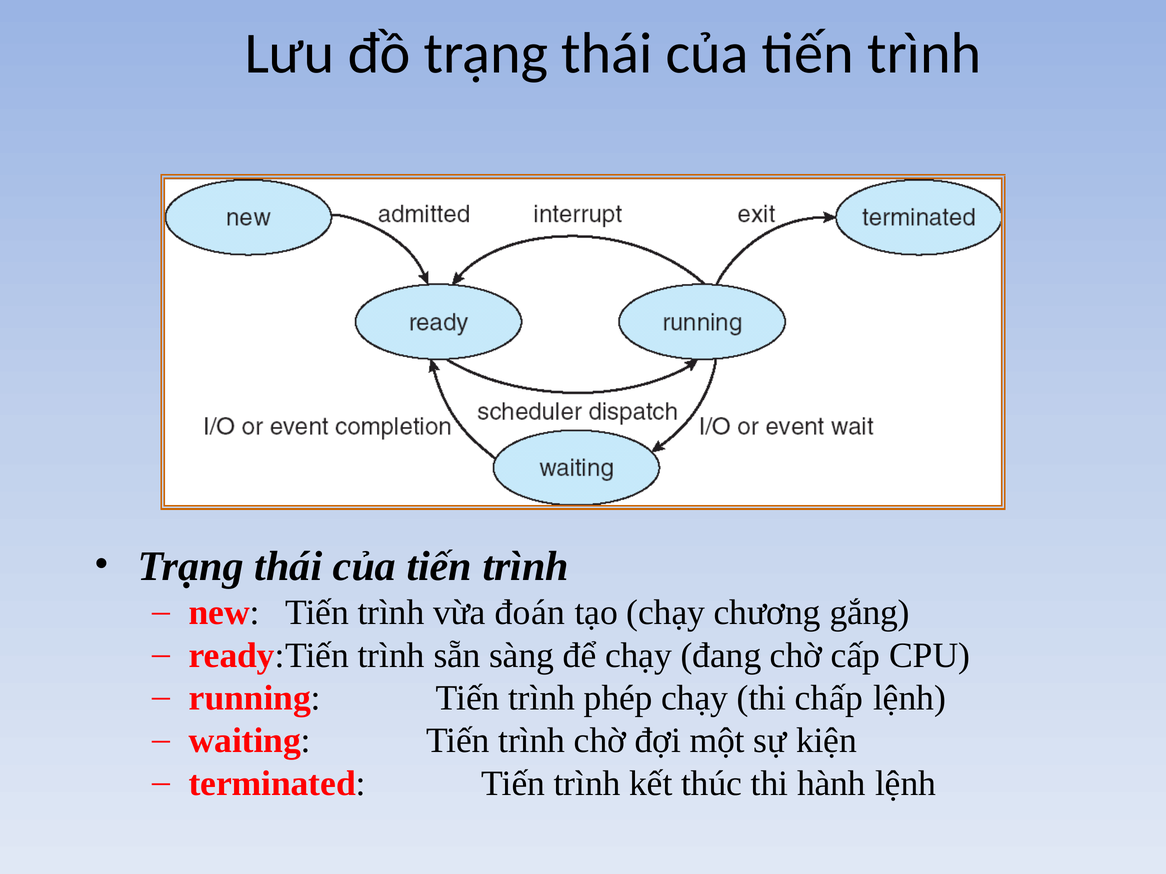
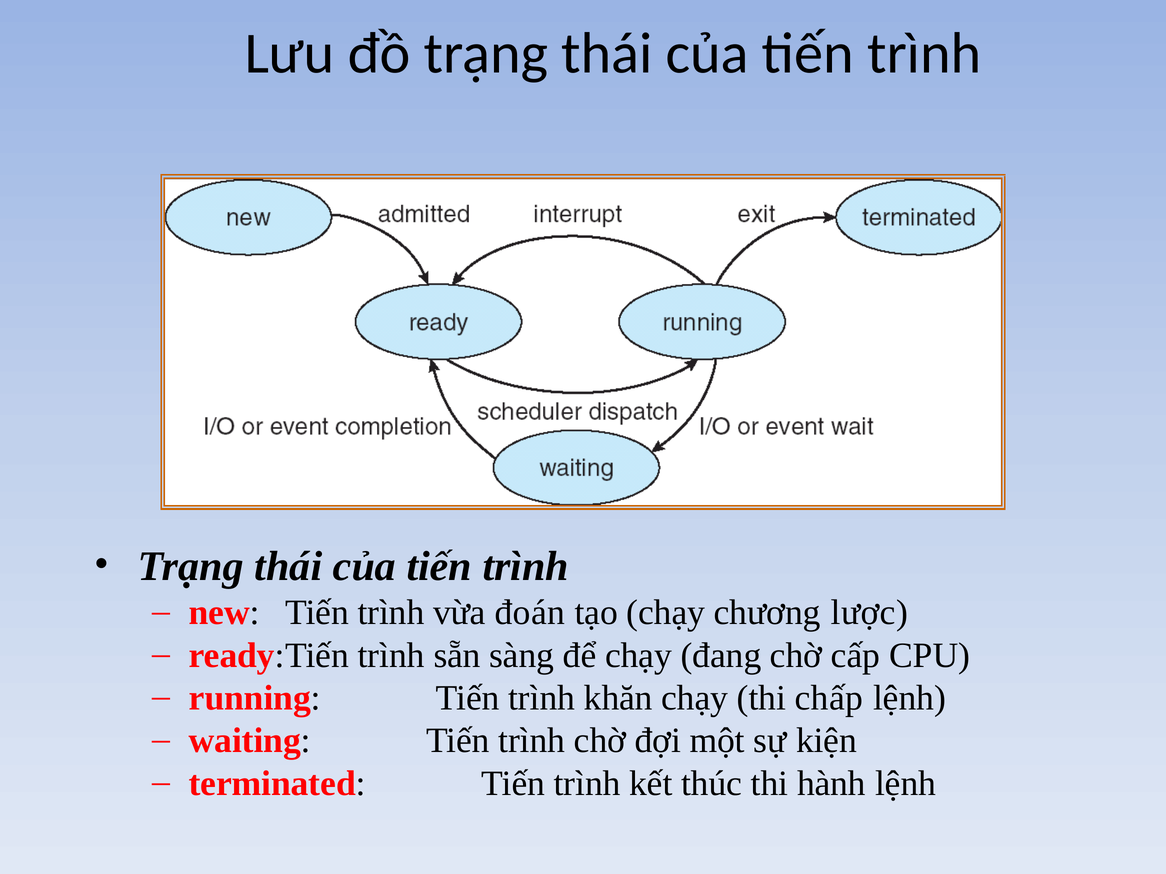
gắng: gắng -> lược (869, 613)
phép: phép -> khăn (618, 698)
